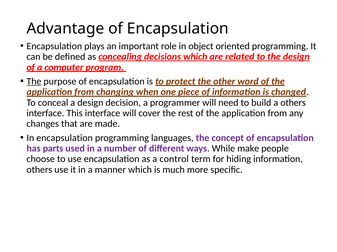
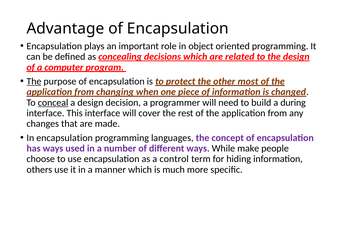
word: word -> most (248, 82)
conceal underline: none -> present (53, 103)
a others: others -> during (293, 103)
has parts: parts -> ways (53, 149)
